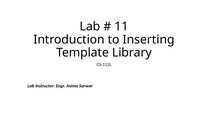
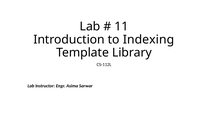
Inserting: Inserting -> Indexing (149, 40)
